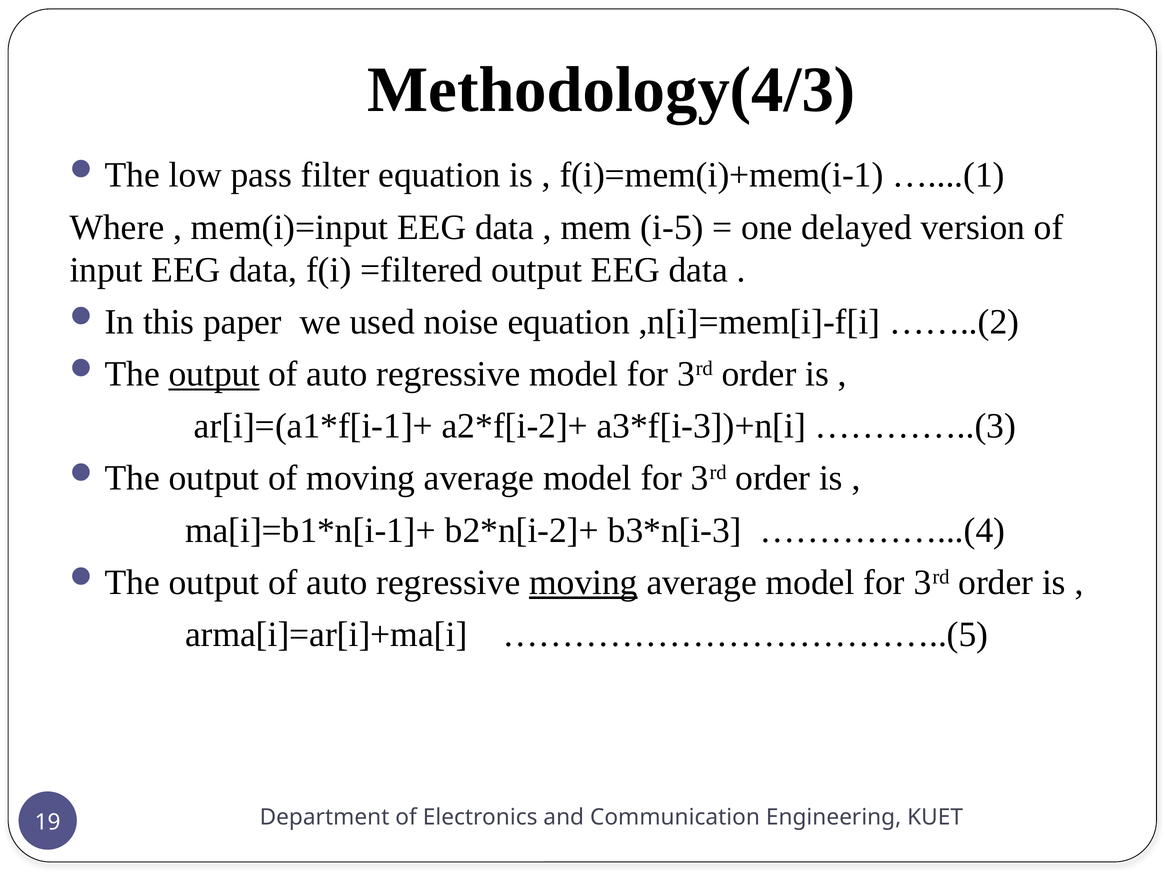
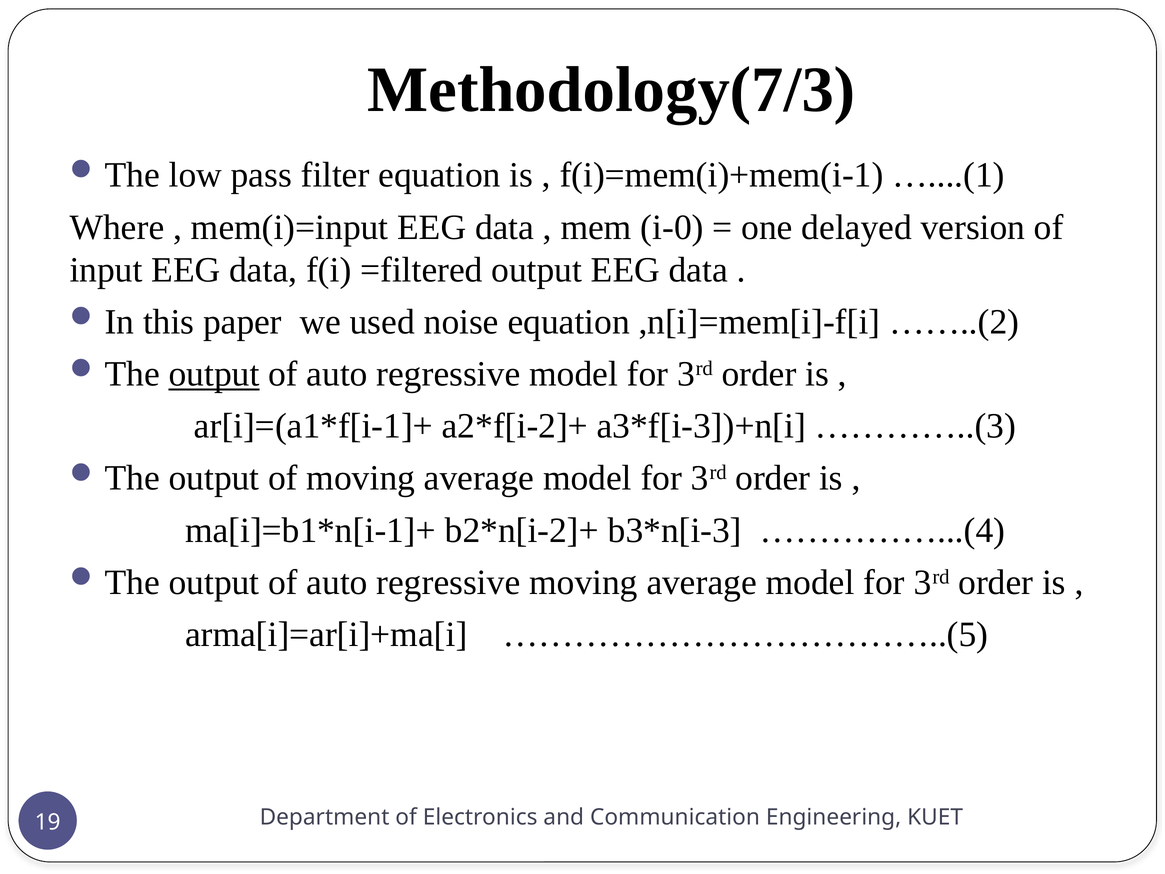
Methodology(4/3: Methodology(4/3 -> Methodology(7/3 (611, 90)
i-5: i-5 -> i-0 (672, 227)
moving underline: present -> none (583, 582)
